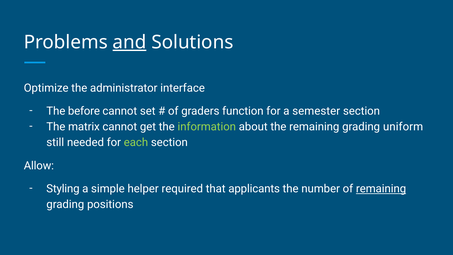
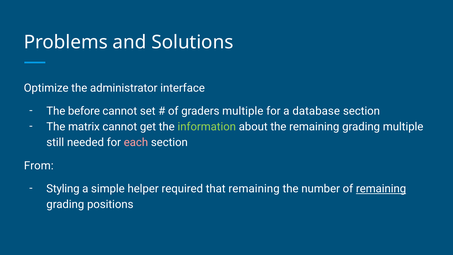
and underline: present -> none (130, 42)
graders function: function -> multiple (243, 111)
semester: semester -> database (316, 111)
grading uniform: uniform -> multiple (403, 127)
each colour: light green -> pink (136, 142)
Allow: Allow -> From (39, 166)
that applicants: applicants -> remaining (254, 189)
